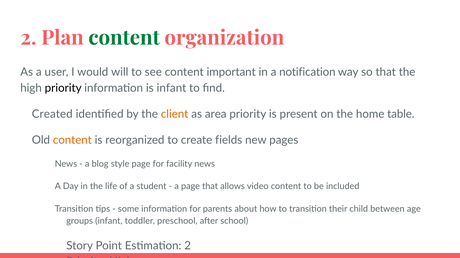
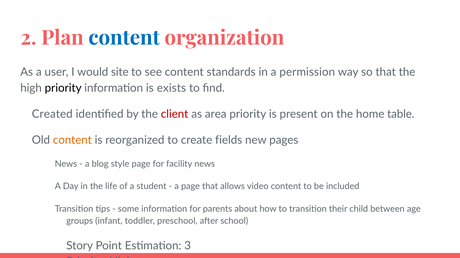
content colour: green -> blue (124, 38)
will: will -> site (120, 72)
important: important -> standards (231, 72)
notification: notification -> permission (307, 72)
is infant: infant -> exists (171, 88)
client colour: orange -> red (175, 114)
Estimation 2: 2 -> 3 (188, 246)
